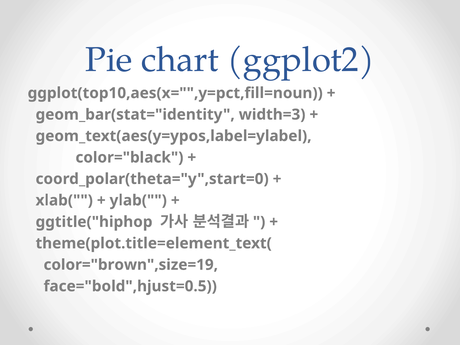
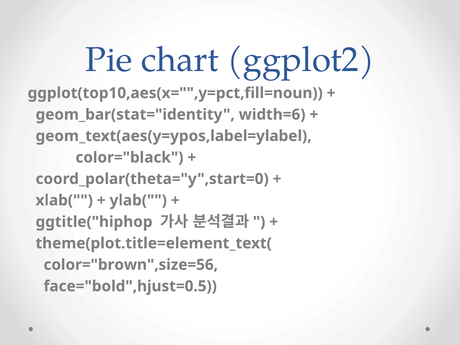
width=3: width=3 -> width=6 (272, 115)
color="brown",size=19: color="brown",size=19 -> color="brown",size=56 (131, 265)
